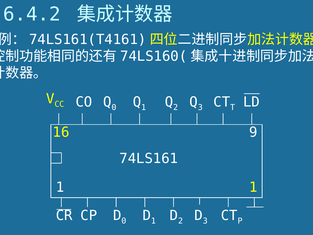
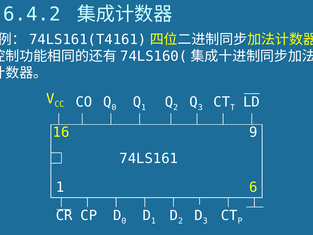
1 1: 1 -> 6 (253, 187)
